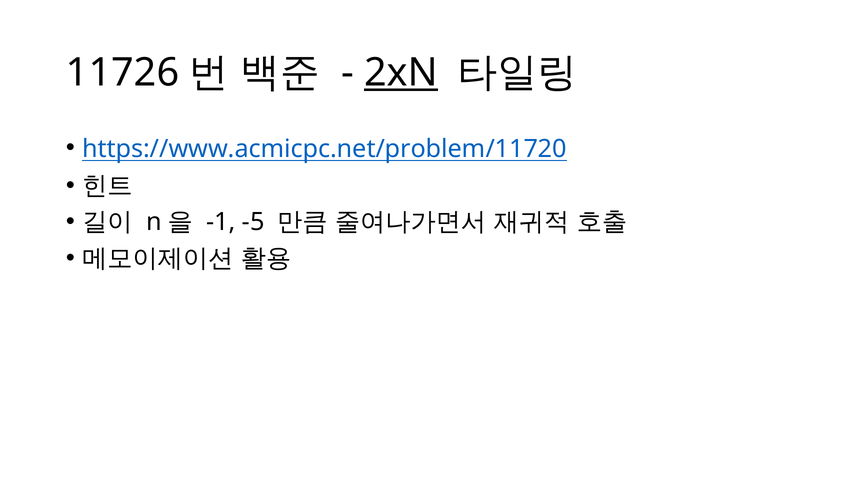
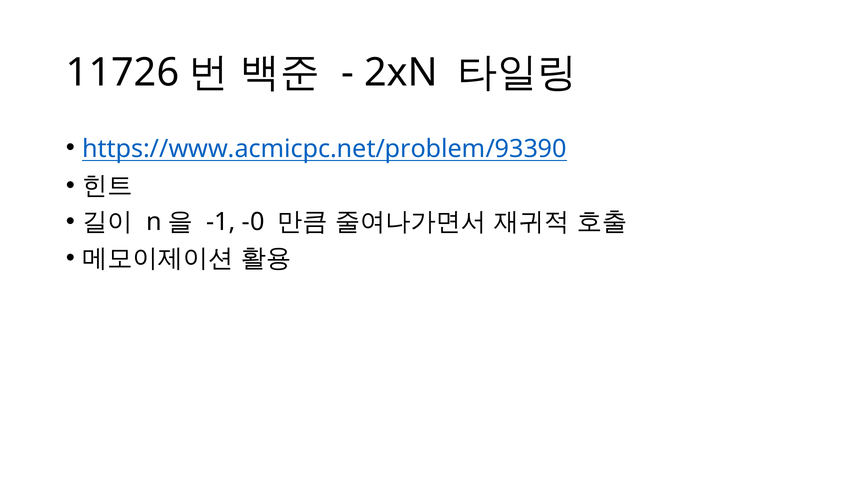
2xN underline: present -> none (401, 73)
https://www.acmicpc.net/problem/11720: https://www.acmicpc.net/problem/11720 -> https://www.acmicpc.net/problem/93390 (324, 149)
-5: -5 -> -0 (253, 222)
